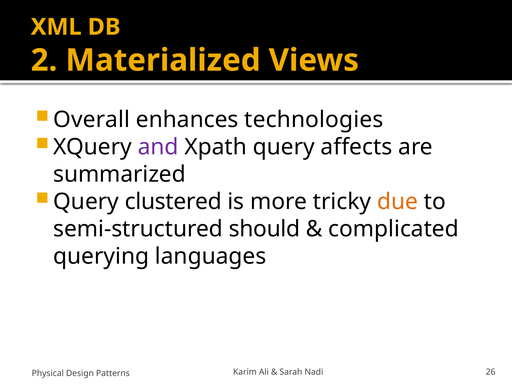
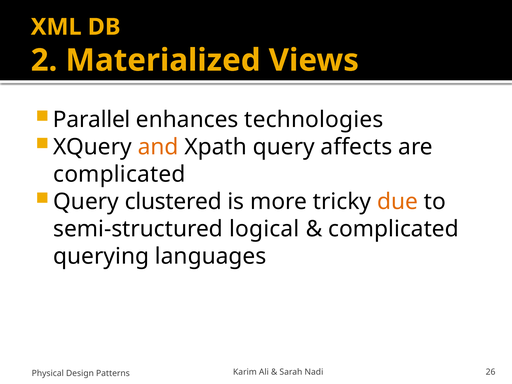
Overall: Overall -> Parallel (92, 120)
and colour: purple -> orange (158, 147)
summarized: summarized -> complicated (119, 174)
should: should -> logical (264, 229)
